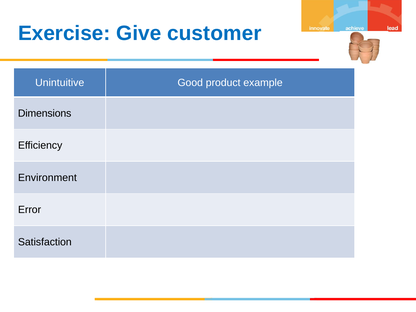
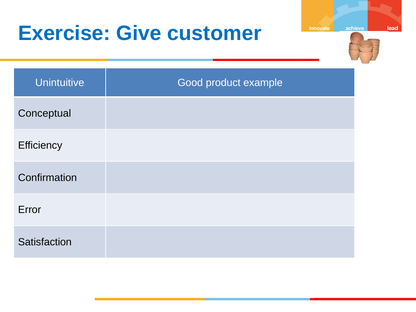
Dimensions: Dimensions -> Conceptual (45, 113)
Environment: Environment -> Confirmation (47, 178)
